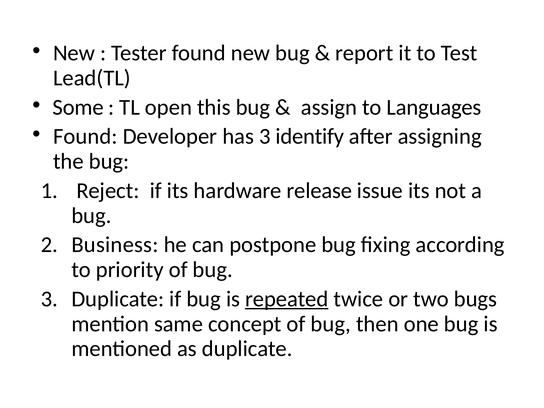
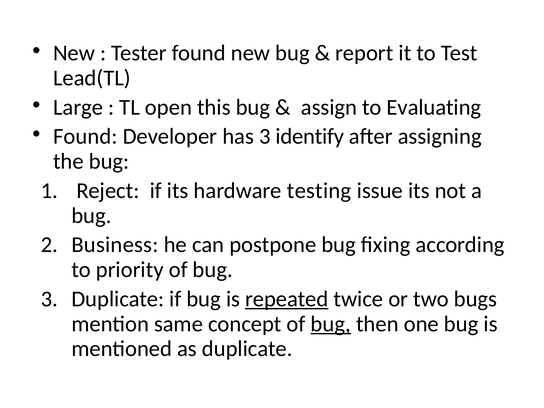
Some: Some -> Large (78, 107)
Languages: Languages -> Evaluating (434, 107)
release: release -> testing (319, 191)
bug underline: none -> present (331, 324)
